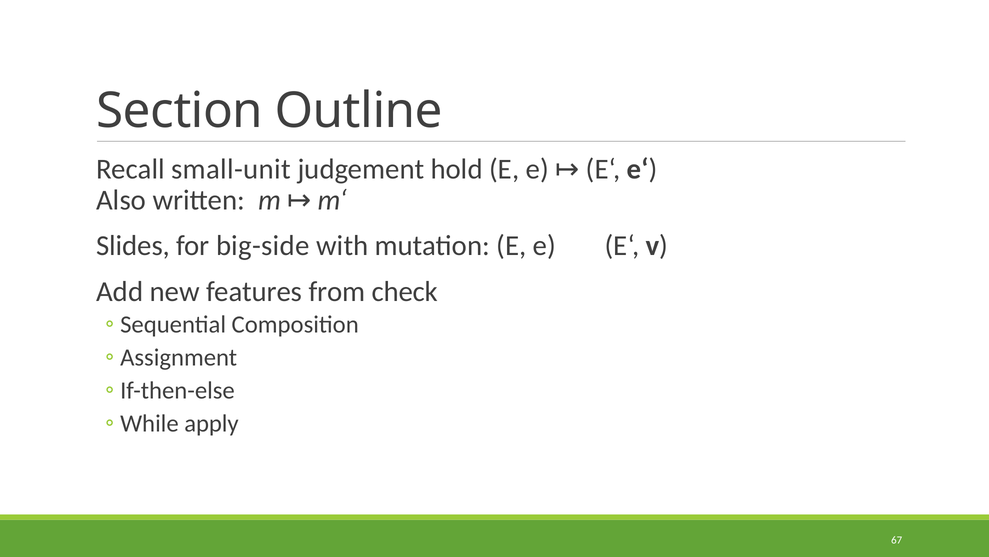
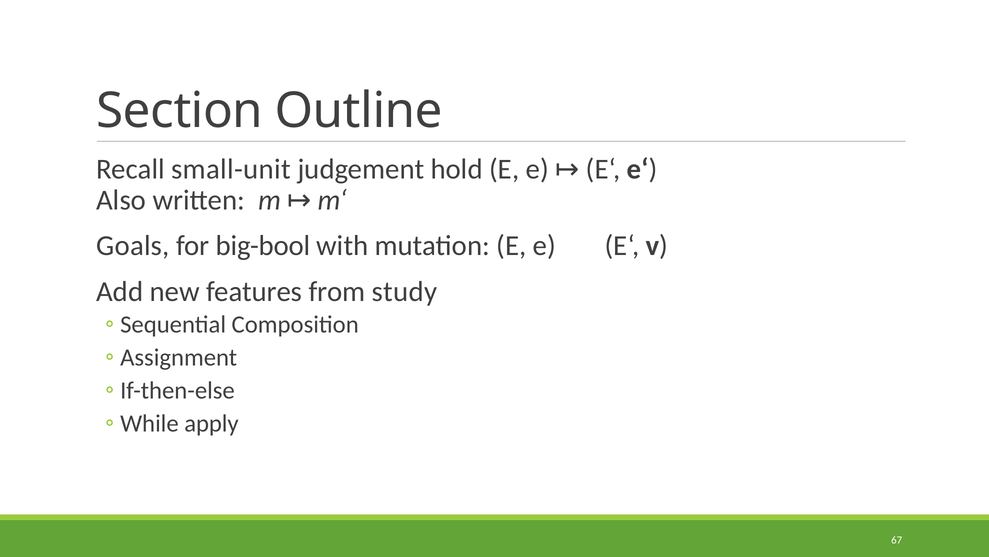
Slides: Slides -> Goals (133, 246)
big-side: big-side -> big-bool (263, 246)
check: check -> study (405, 291)
